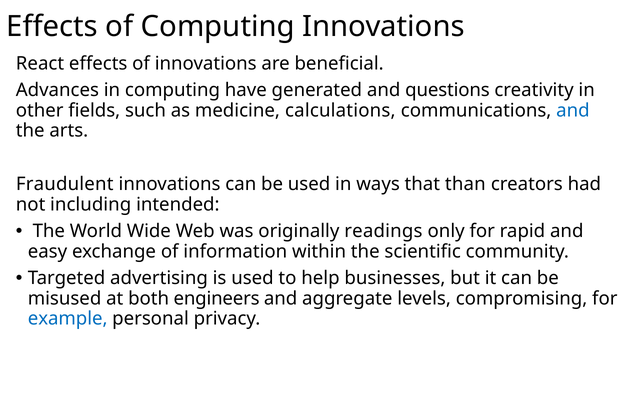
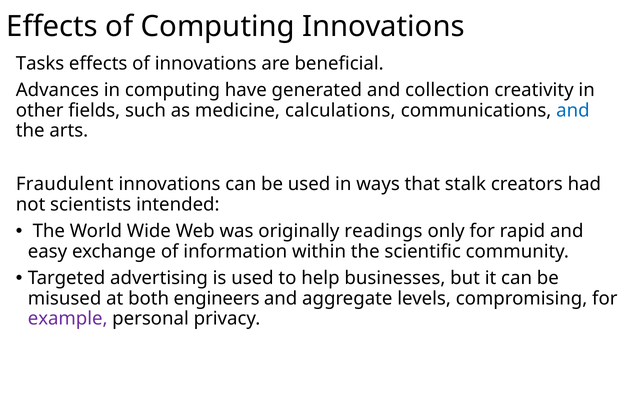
React: React -> Tasks (40, 63)
questions: questions -> collection (447, 90)
than: than -> stalk (465, 184)
including: including -> scientists (91, 204)
example colour: blue -> purple (68, 318)
